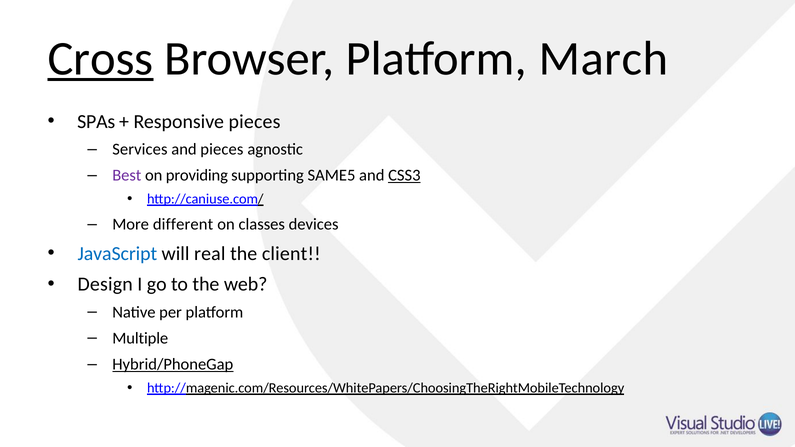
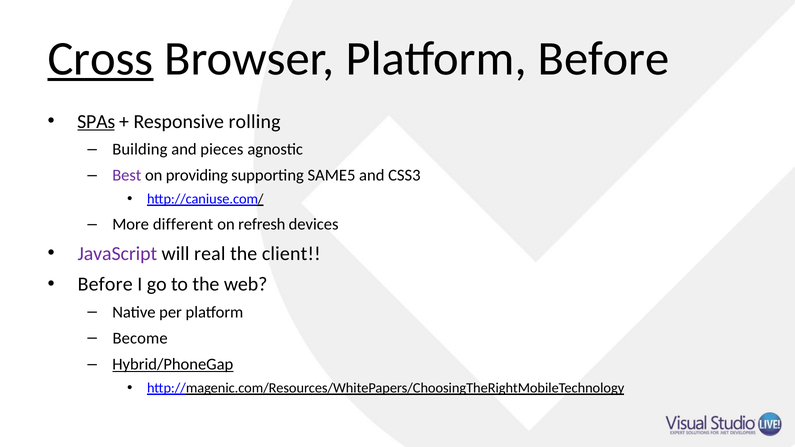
Platform March: March -> Before (604, 59)
SPAs underline: none -> present (96, 122)
Responsive pieces: pieces -> rolling (255, 122)
Services: Services -> Building (140, 149)
CSS3 underline: present -> none (404, 176)
classes: classes -> refresh (262, 224)
JavaScript colour: blue -> purple (117, 254)
Design: Design -> Before (105, 284)
Multiple: Multiple -> Become (140, 338)
